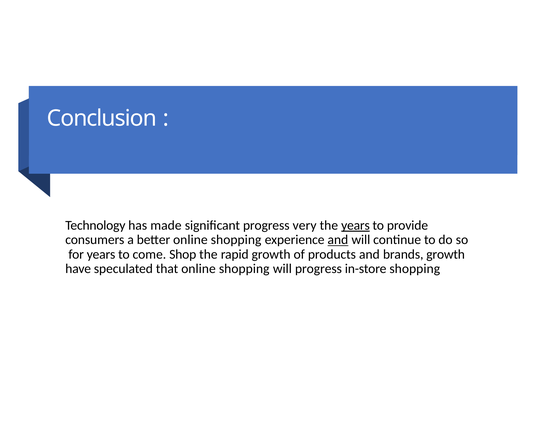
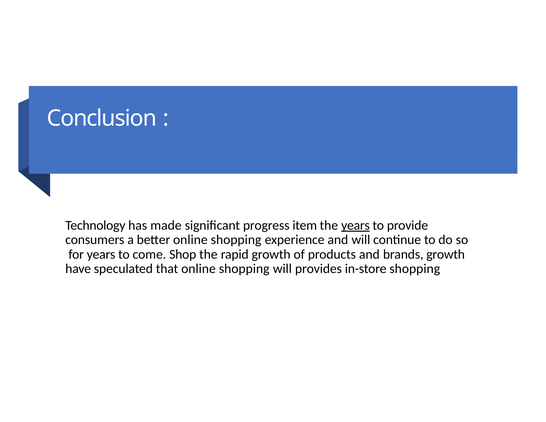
very: very -> item (305, 225)
and underline: present -> none (338, 240)
will progress: progress -> provides (318, 269)
